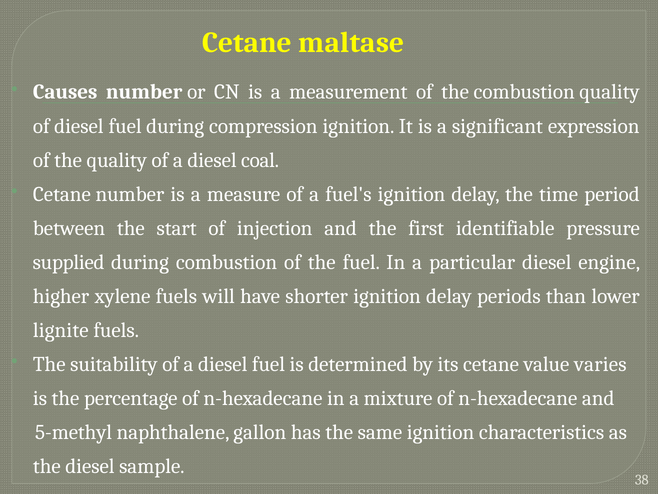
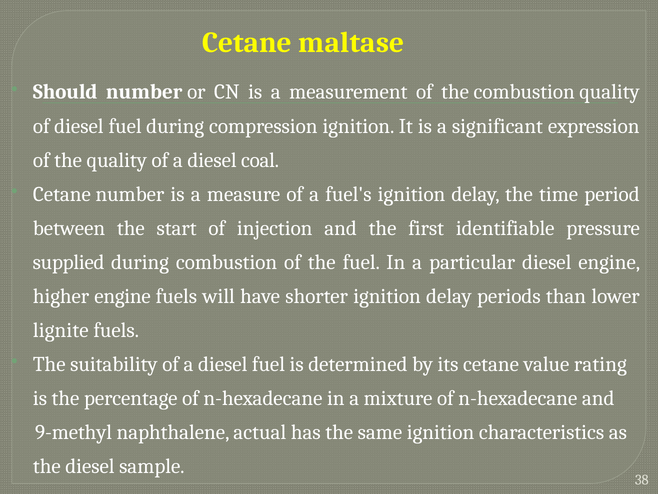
Causes: Causes -> Should (65, 92)
higher xylene: xylene -> engine (123, 296)
varies: varies -> rating (600, 364)
5-methyl: 5-methyl -> 9-methyl (74, 432)
gallon: gallon -> actual (260, 432)
